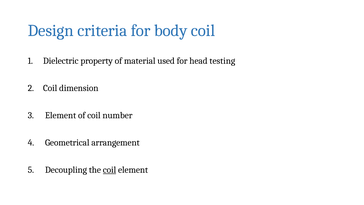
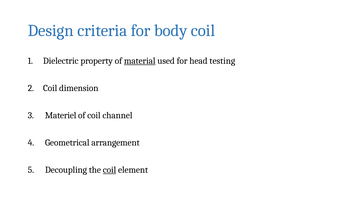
material underline: none -> present (140, 61)
Element: Element -> Materiel (61, 115)
number: number -> channel (117, 115)
